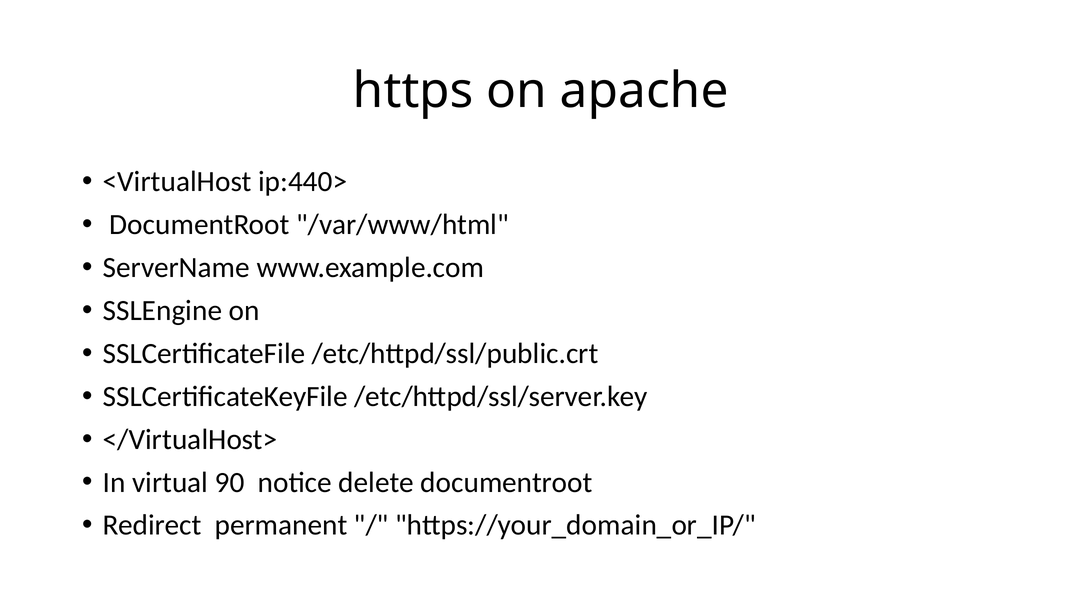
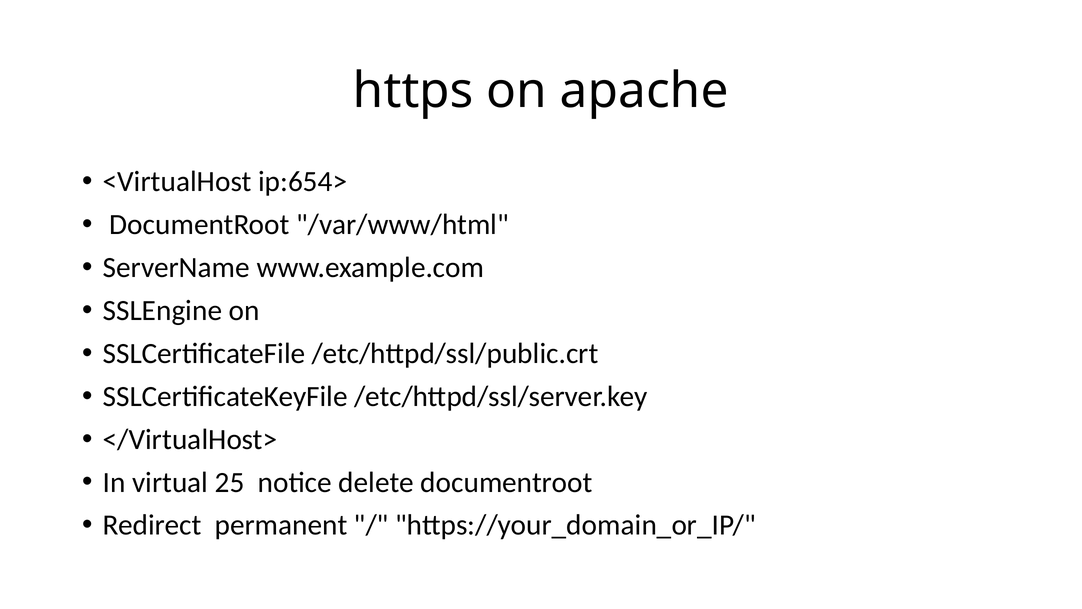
ip:440>: ip:440> -> ip:654> (303, 182)
90: 90 -> 25 (230, 482)
